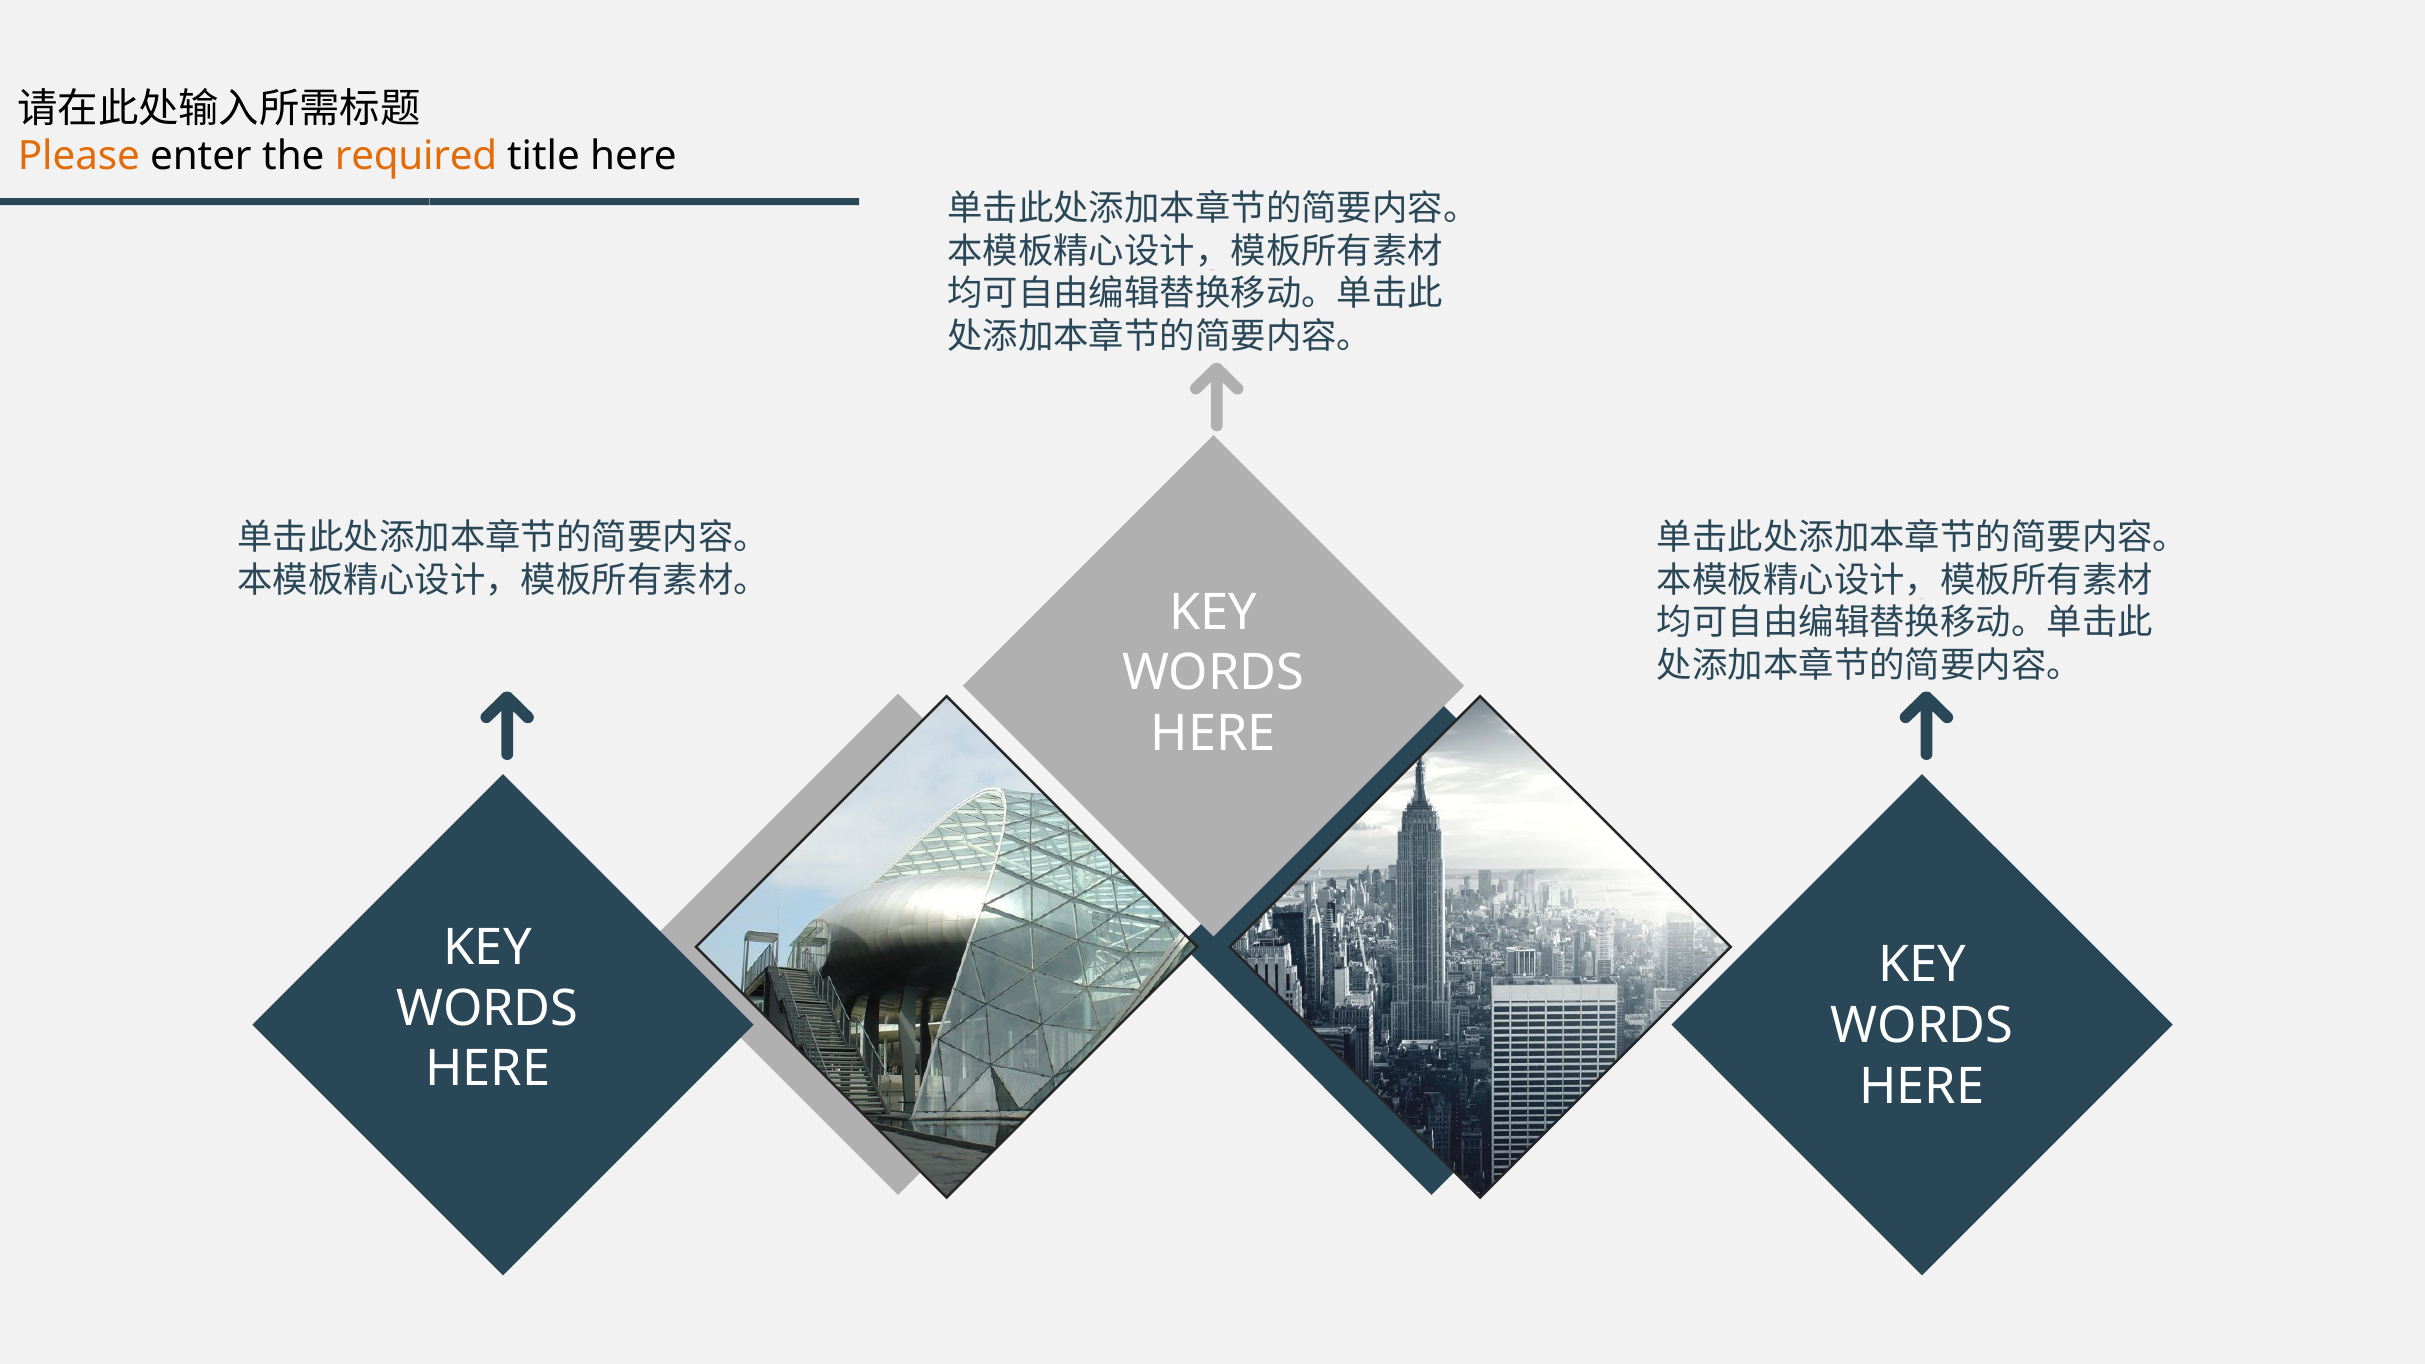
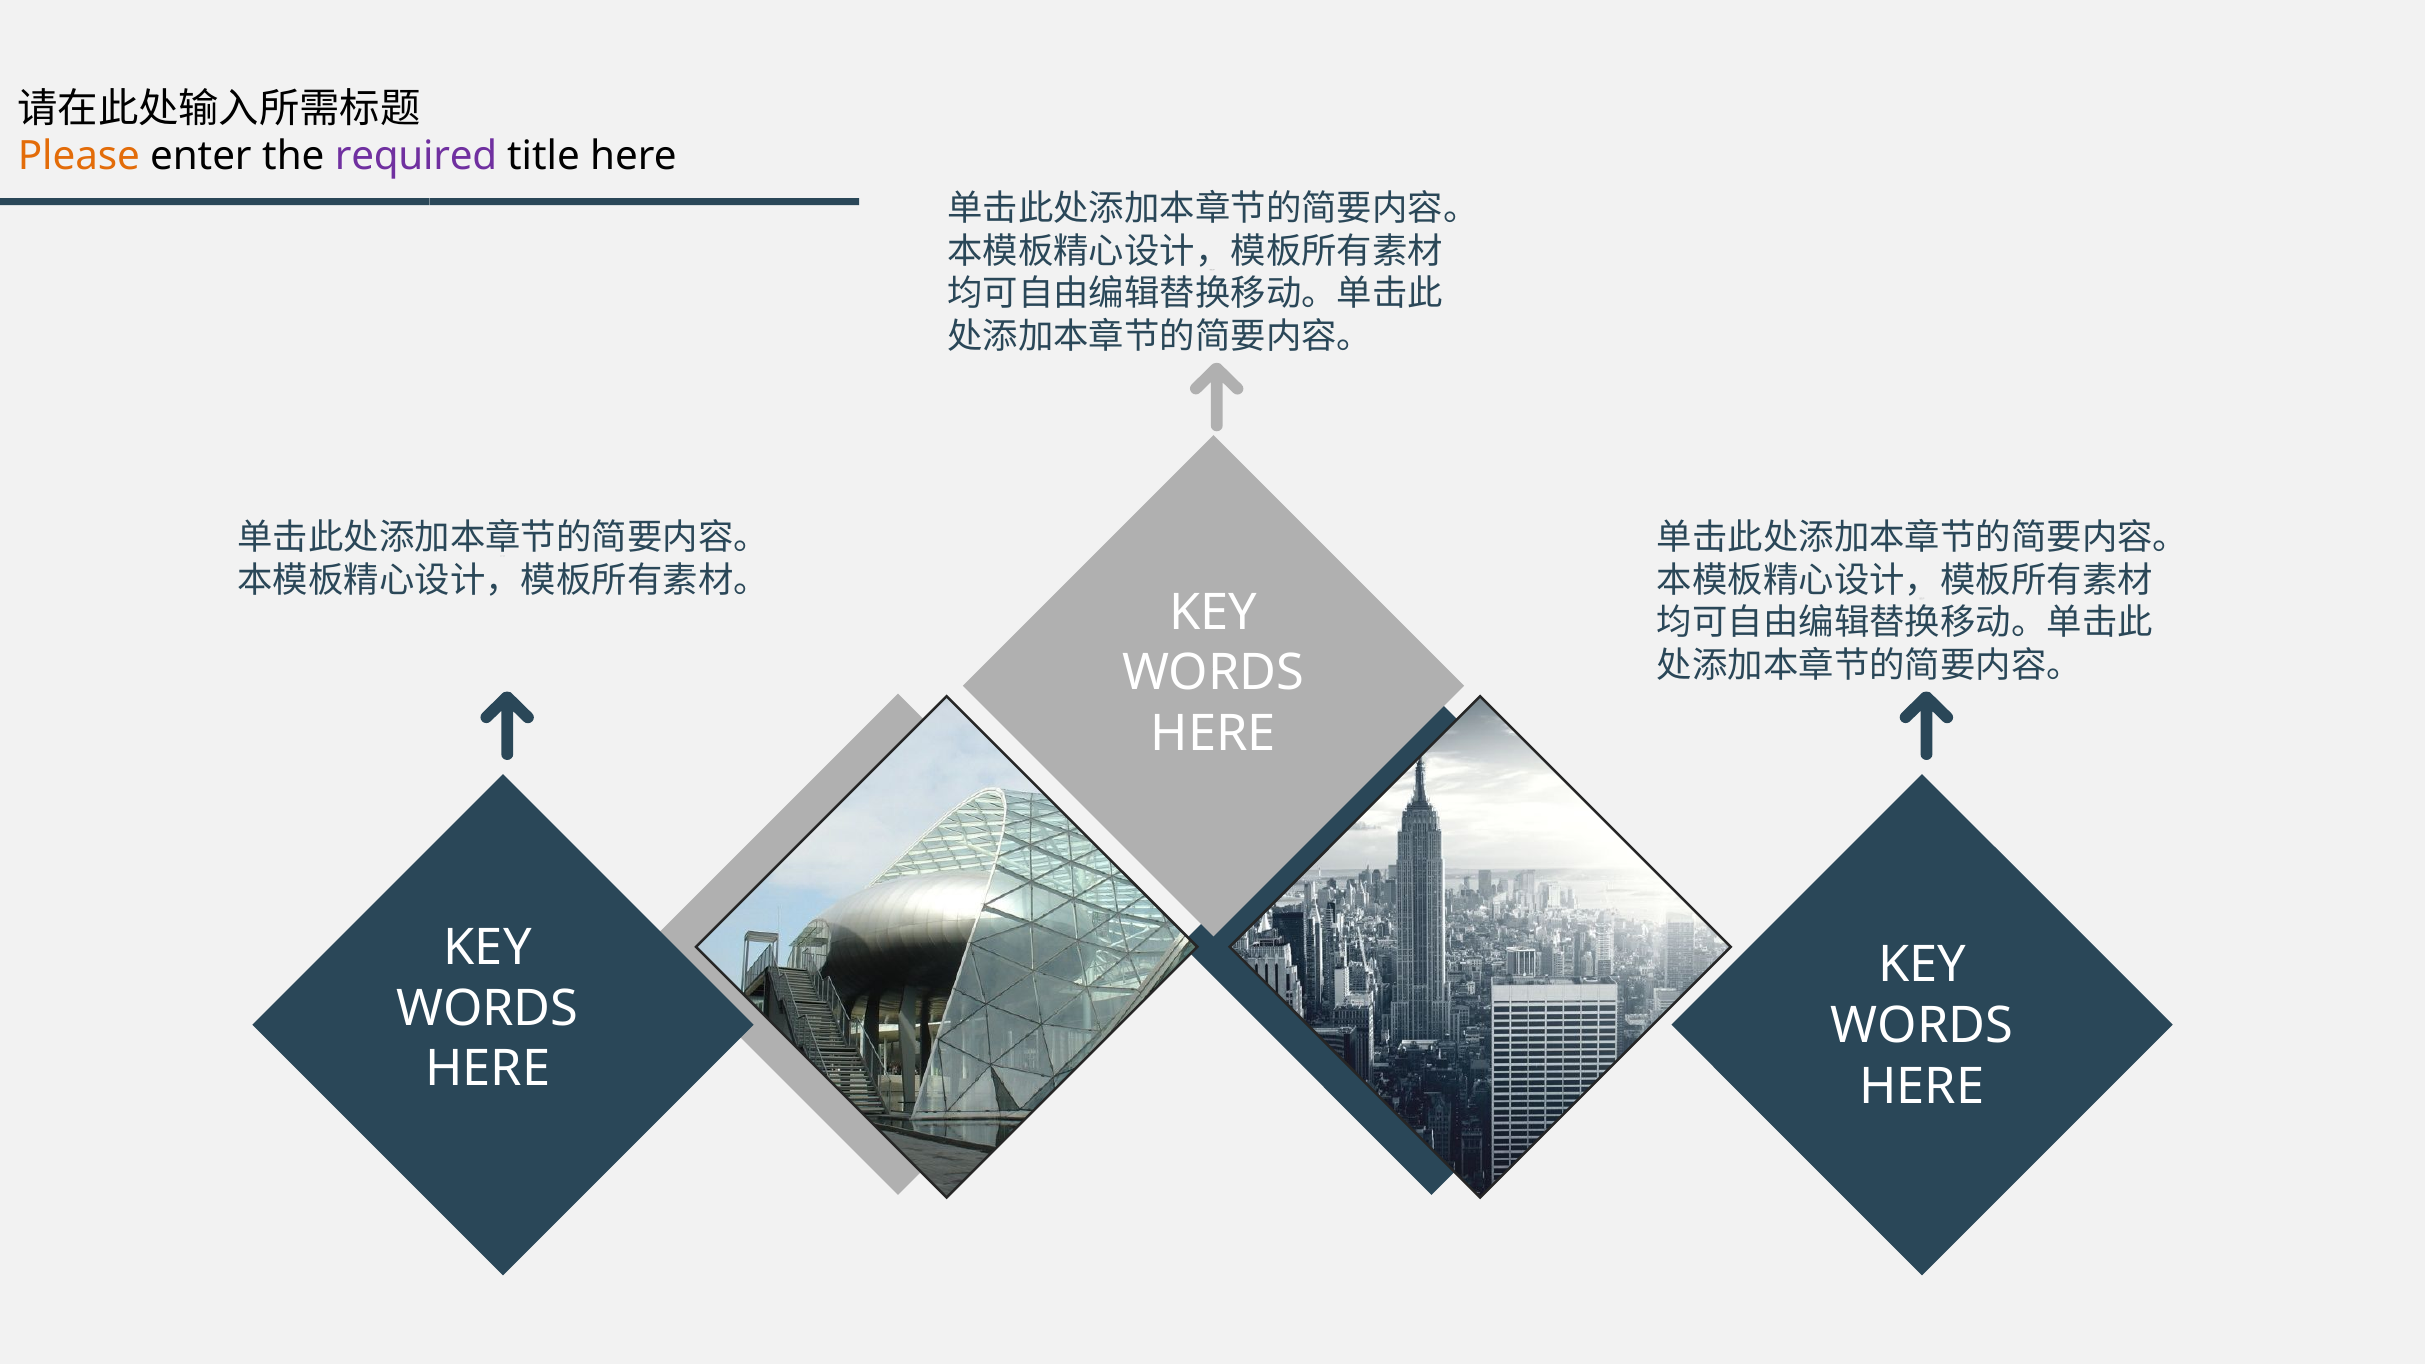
required colour: orange -> purple (416, 156)
